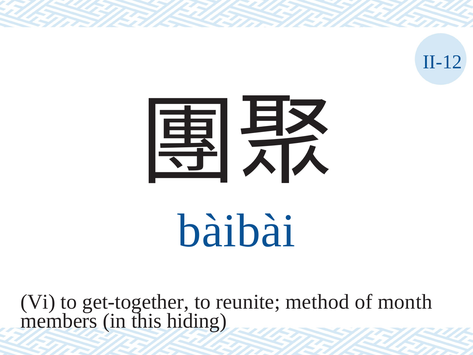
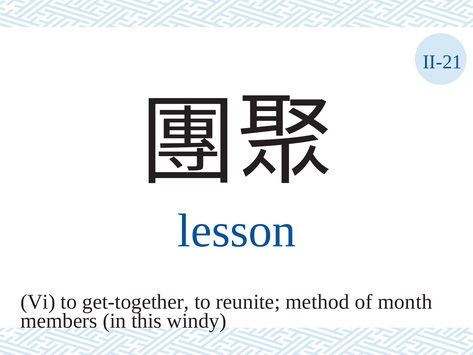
II-12: II-12 -> II-21 (442, 62)
bàibài: bàibài -> lesson (237, 231)
hiding: hiding -> windy (197, 321)
